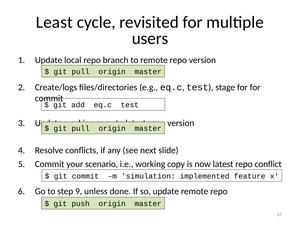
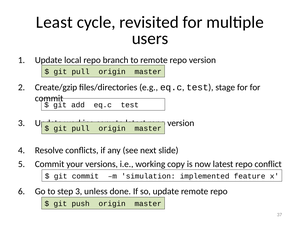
Create/logs: Create/logs -> Create/gzip (56, 87)
scenario: scenario -> versions (102, 164)
step 9: 9 -> 3 (79, 191)
